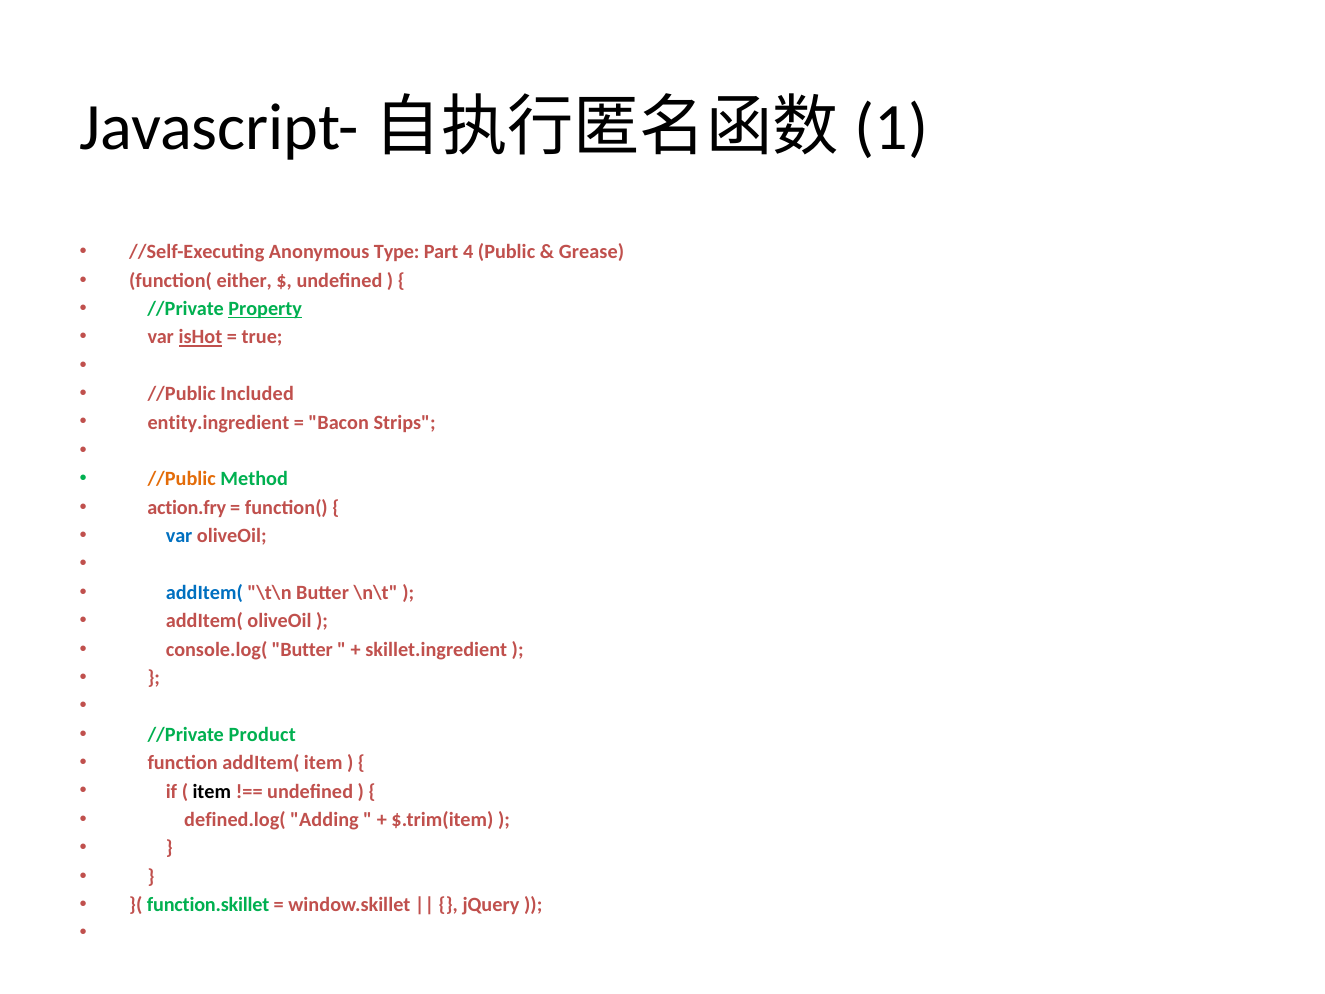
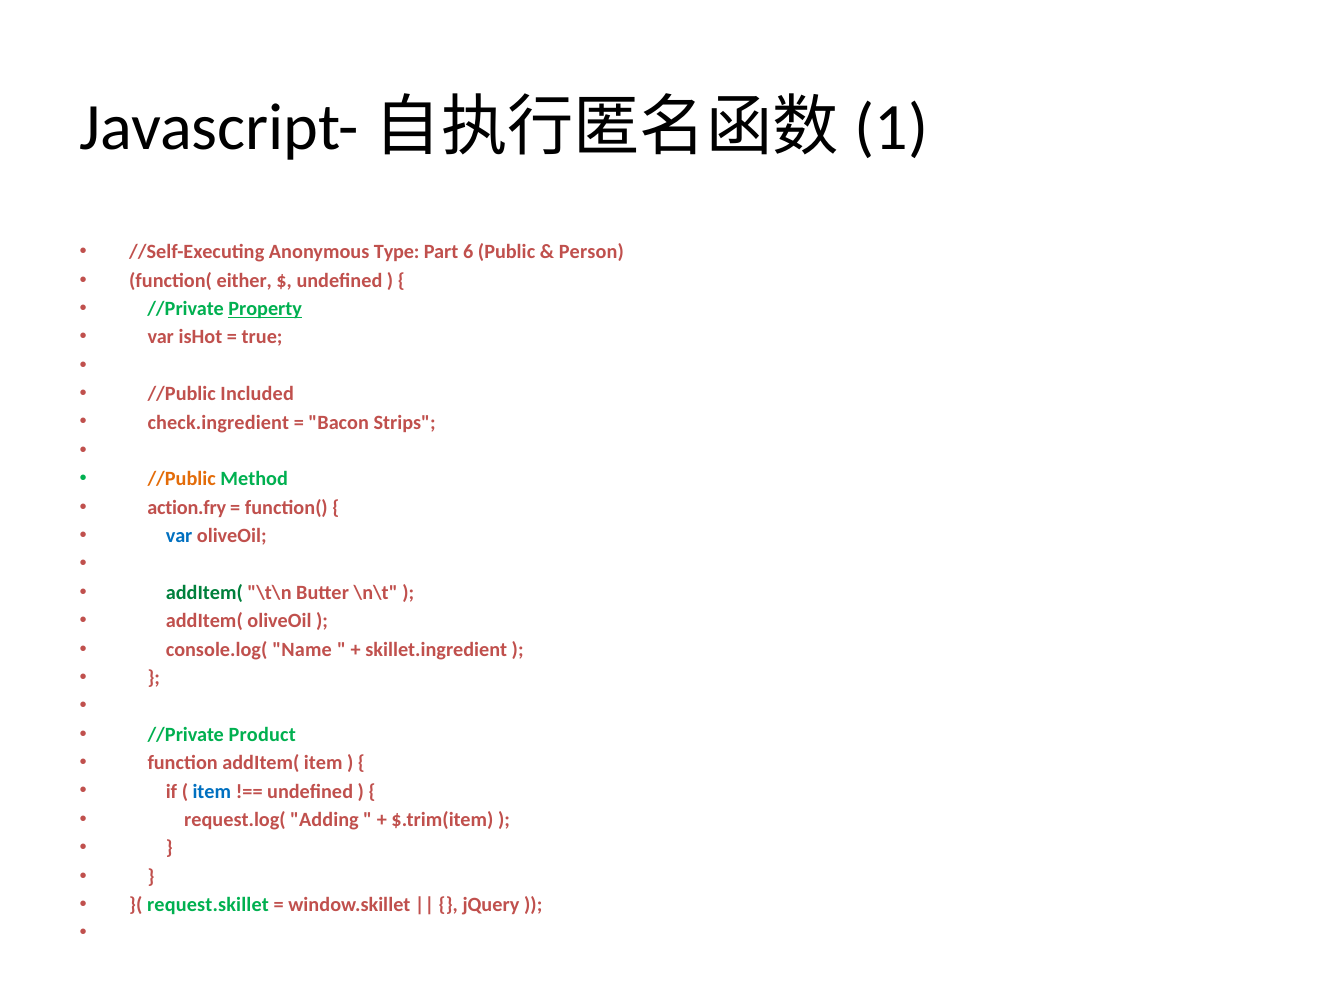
4: 4 -> 6 (468, 252)
Grease: Grease -> Person (591, 252)
isHot underline: present -> none (200, 337)
entity.ingredient: entity.ingredient -> check.ingredient (218, 422)
addItem( colour: blue -> green (204, 593)
console.log( Butter: Butter -> Name (302, 649)
item colour: black -> blue (212, 791)
defined.log(: defined.log( -> request.log( (235, 820)
function.skillet: function.skillet -> request.skillet (208, 905)
